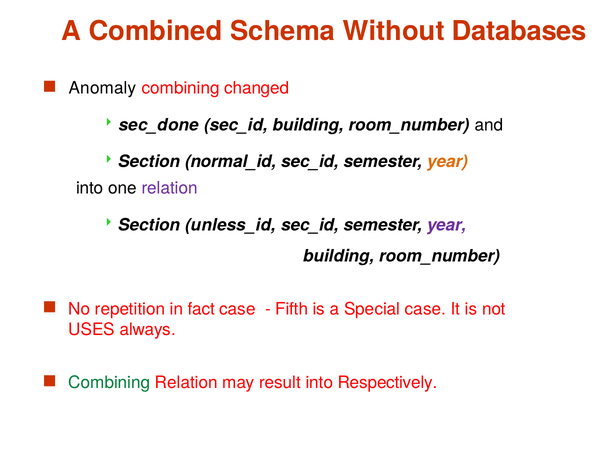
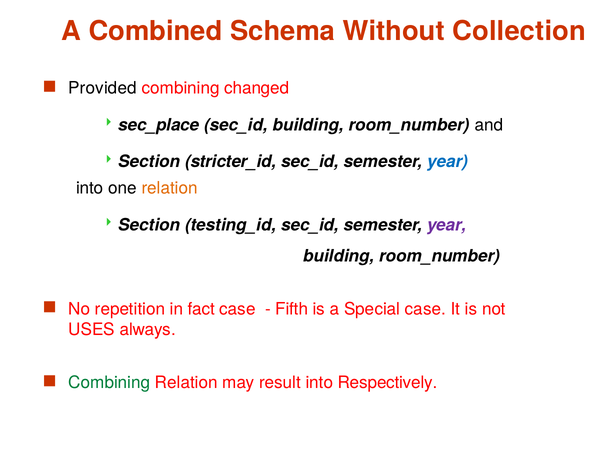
Databases: Databases -> Collection (519, 31)
Anomaly: Anomaly -> Provided (103, 88)
sec_done: sec_done -> sec_place (159, 125)
normal_id: normal_id -> stricter_id (231, 162)
year colour: orange -> blue (448, 162)
relation colour: purple -> orange (170, 188)
unless_id: unless_id -> testing_id (231, 225)
